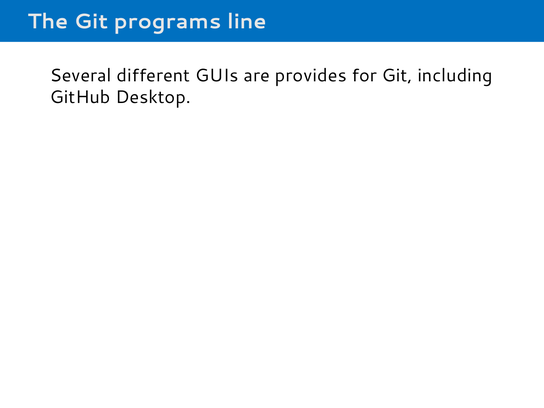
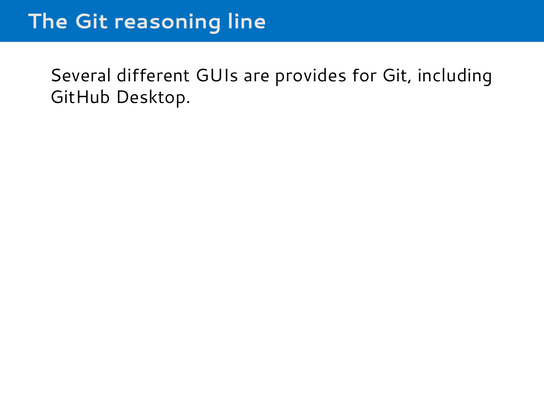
programs: programs -> reasoning (168, 22)
